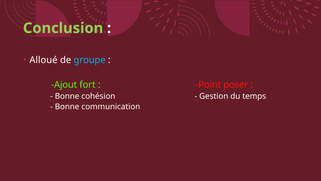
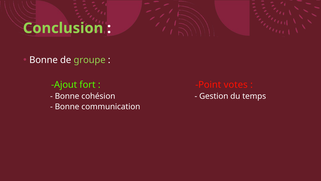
Alloué: Alloué -> Bonne (44, 60)
groupe colour: light blue -> light green (90, 60)
poser: poser -> votes (236, 85)
